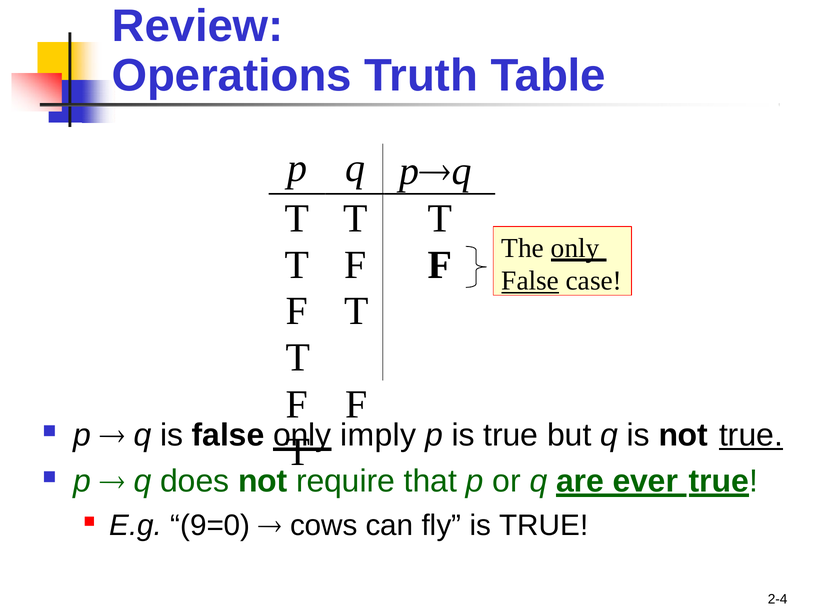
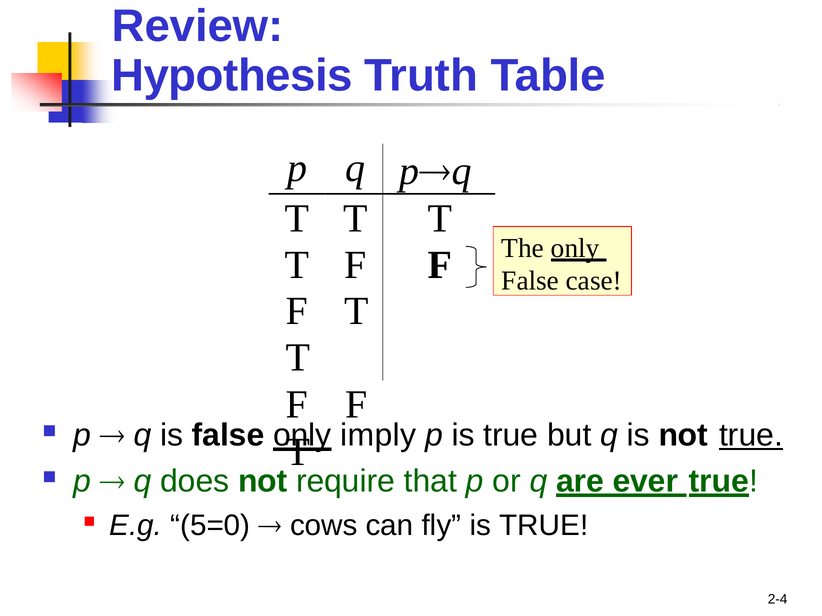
Operations: Operations -> Hypothesis (232, 76)
False underline: present -> none (530, 281)
9=0: 9=0 -> 5=0 (210, 526)
